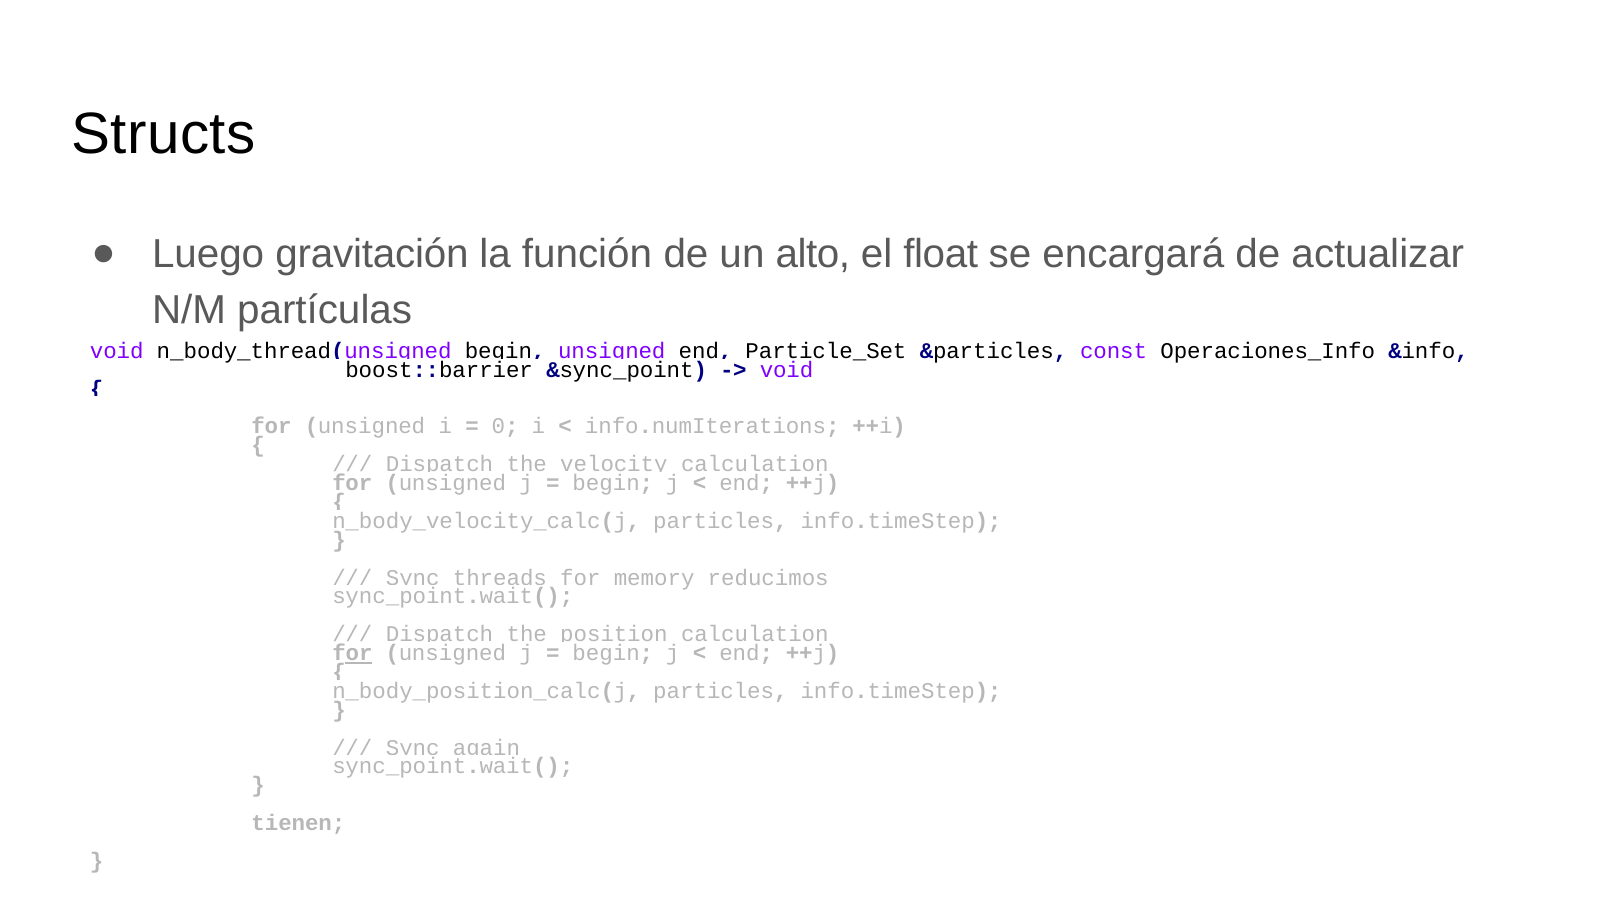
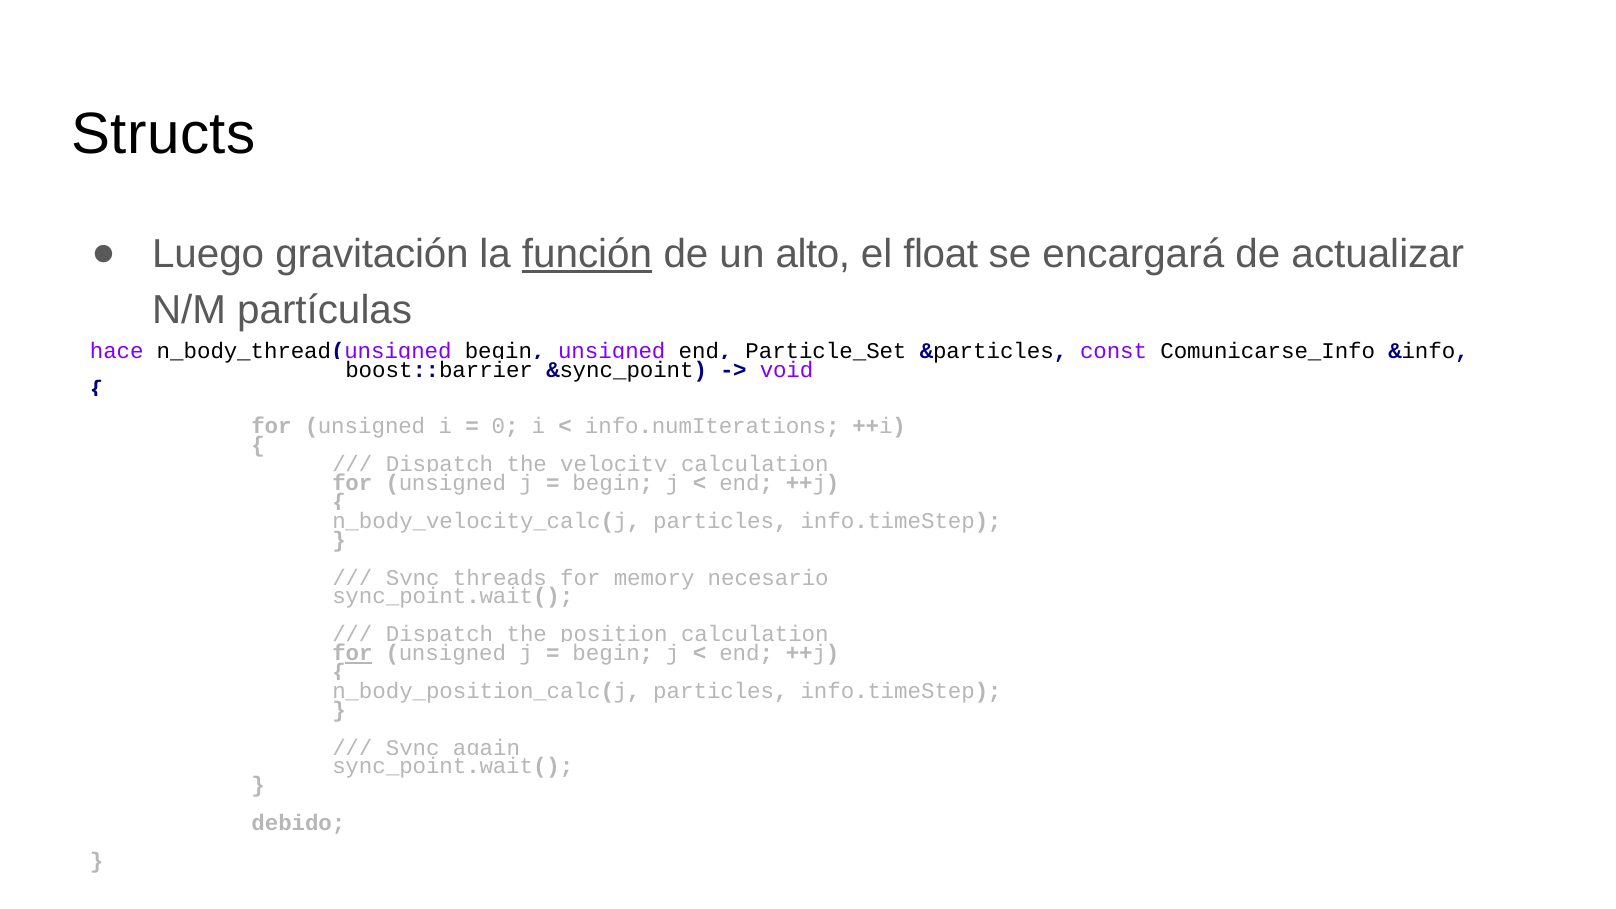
función underline: none -> present (587, 254)
void: void -> hace (117, 351)
Operaciones_Info: Operaciones_Info -> Comunicarse_Info (1268, 351)
reducimos: reducimos -> necesario (768, 578)
tienen: tienen -> debido (298, 823)
